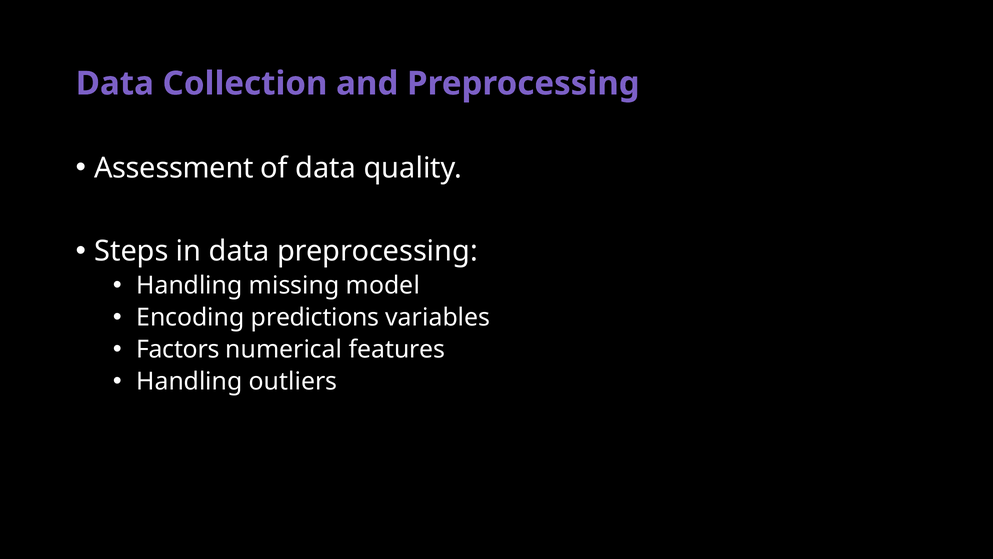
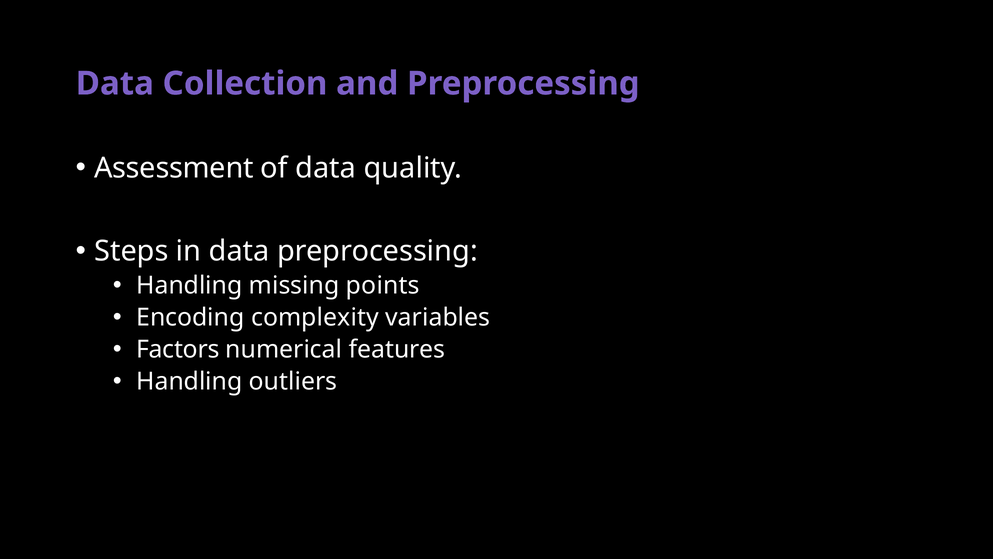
model: model -> points (383, 285)
predictions: predictions -> complexity (315, 317)
